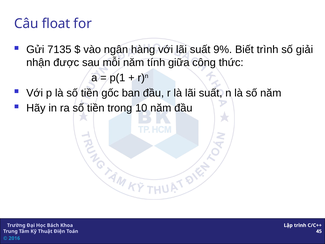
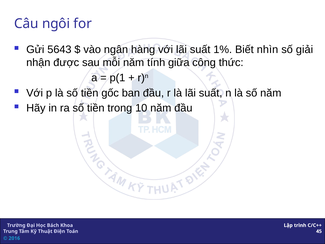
float: float -> ngôi (56, 24)
7135: 7135 -> 5643 (59, 50)
9%: 9% -> 1% (223, 50)
Biết trình: trình -> nhìn (267, 50)
